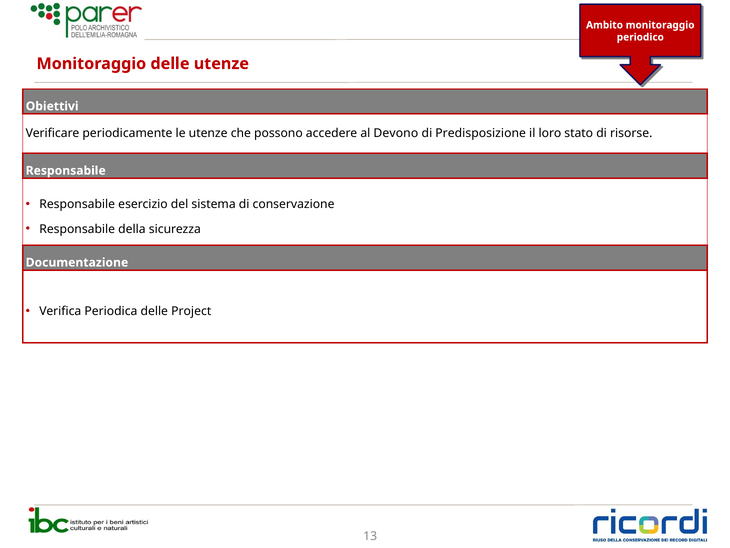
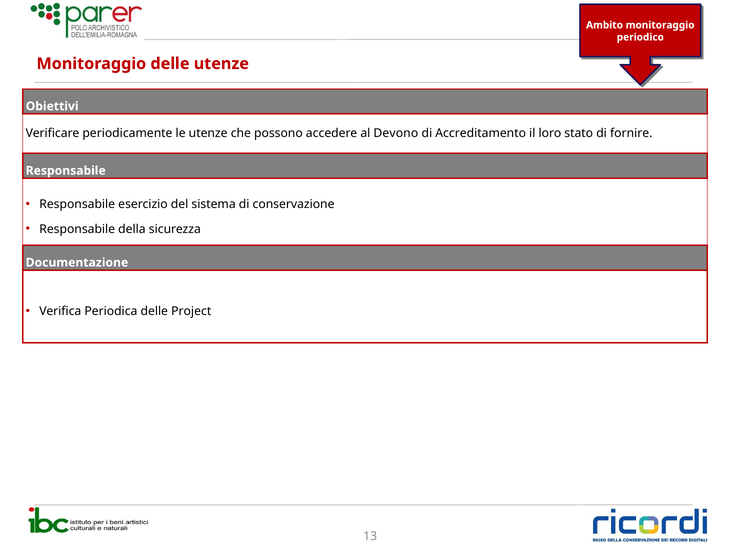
Predisposizione: Predisposizione -> Accreditamento (481, 133)
risorse: risorse -> fornire (631, 133)
